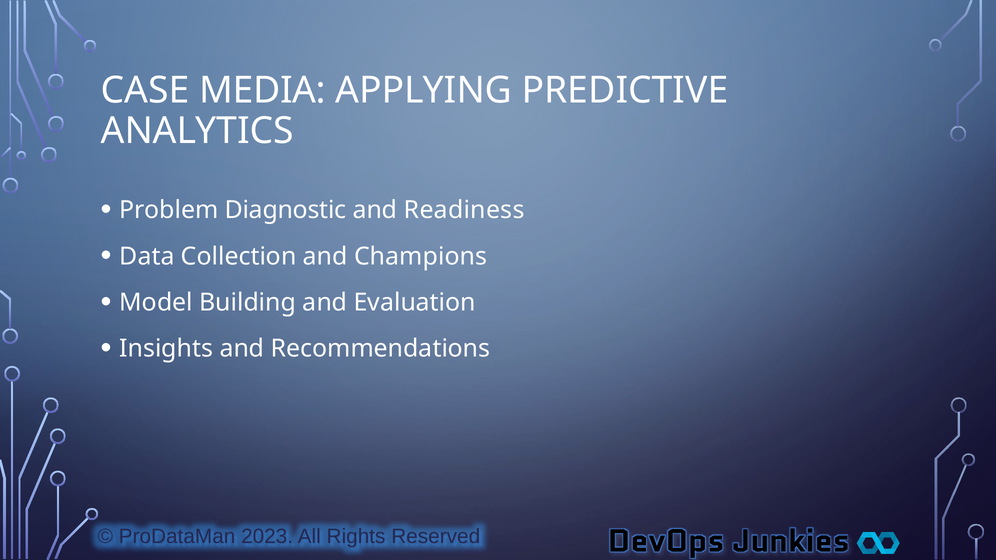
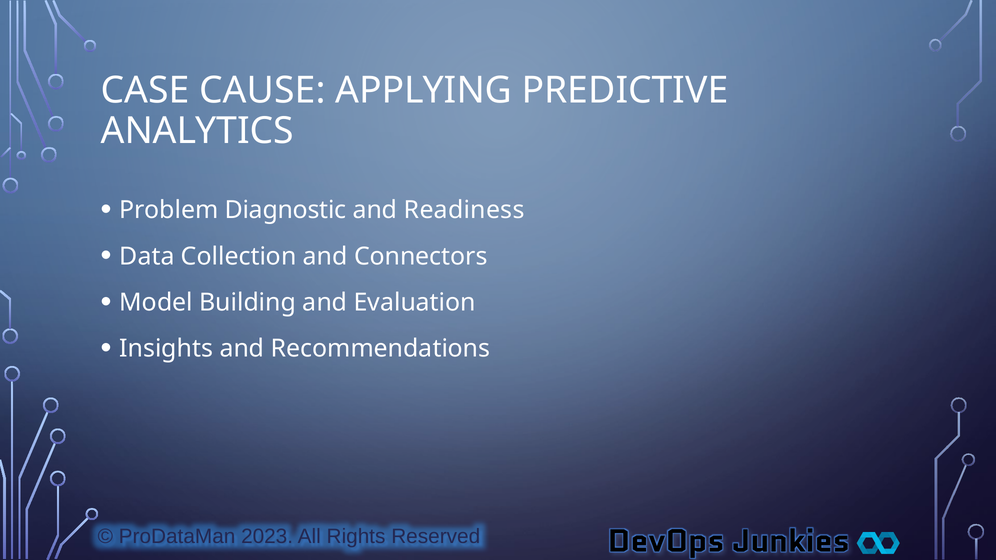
MEDIA: MEDIA -> CAUSE (262, 90)
Champions: Champions -> Connectors (421, 256)
